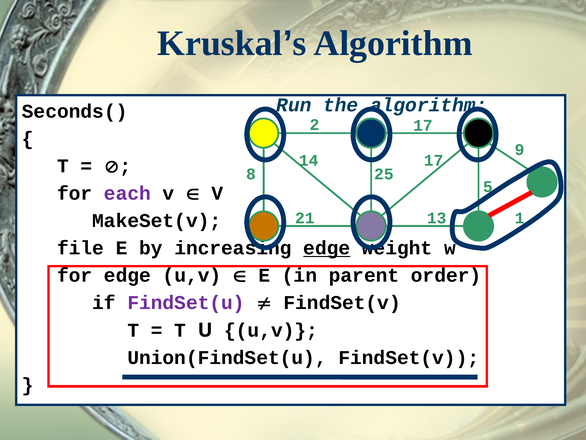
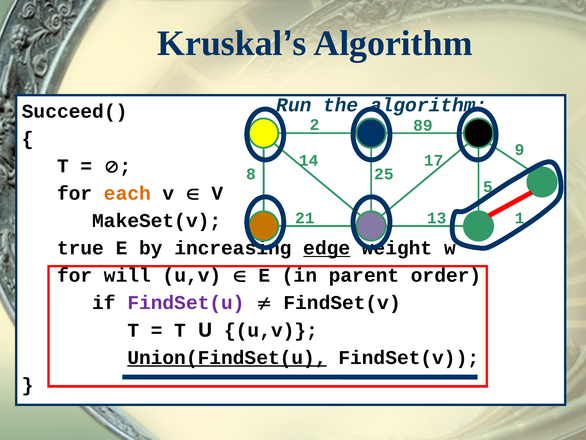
Seconds(: Seconds( -> Succeed( (75, 111)
2 17: 17 -> 89 (423, 125)
each colour: purple -> orange (127, 193)
file: file -> true (81, 248)
for edge: edge -> will (127, 275)
Union(FindSet(u underline: none -> present (227, 357)
